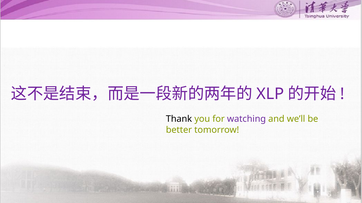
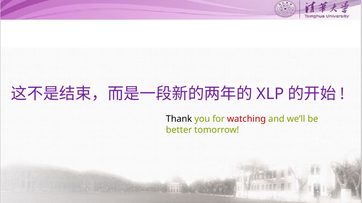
watching colour: purple -> red (246, 119)
